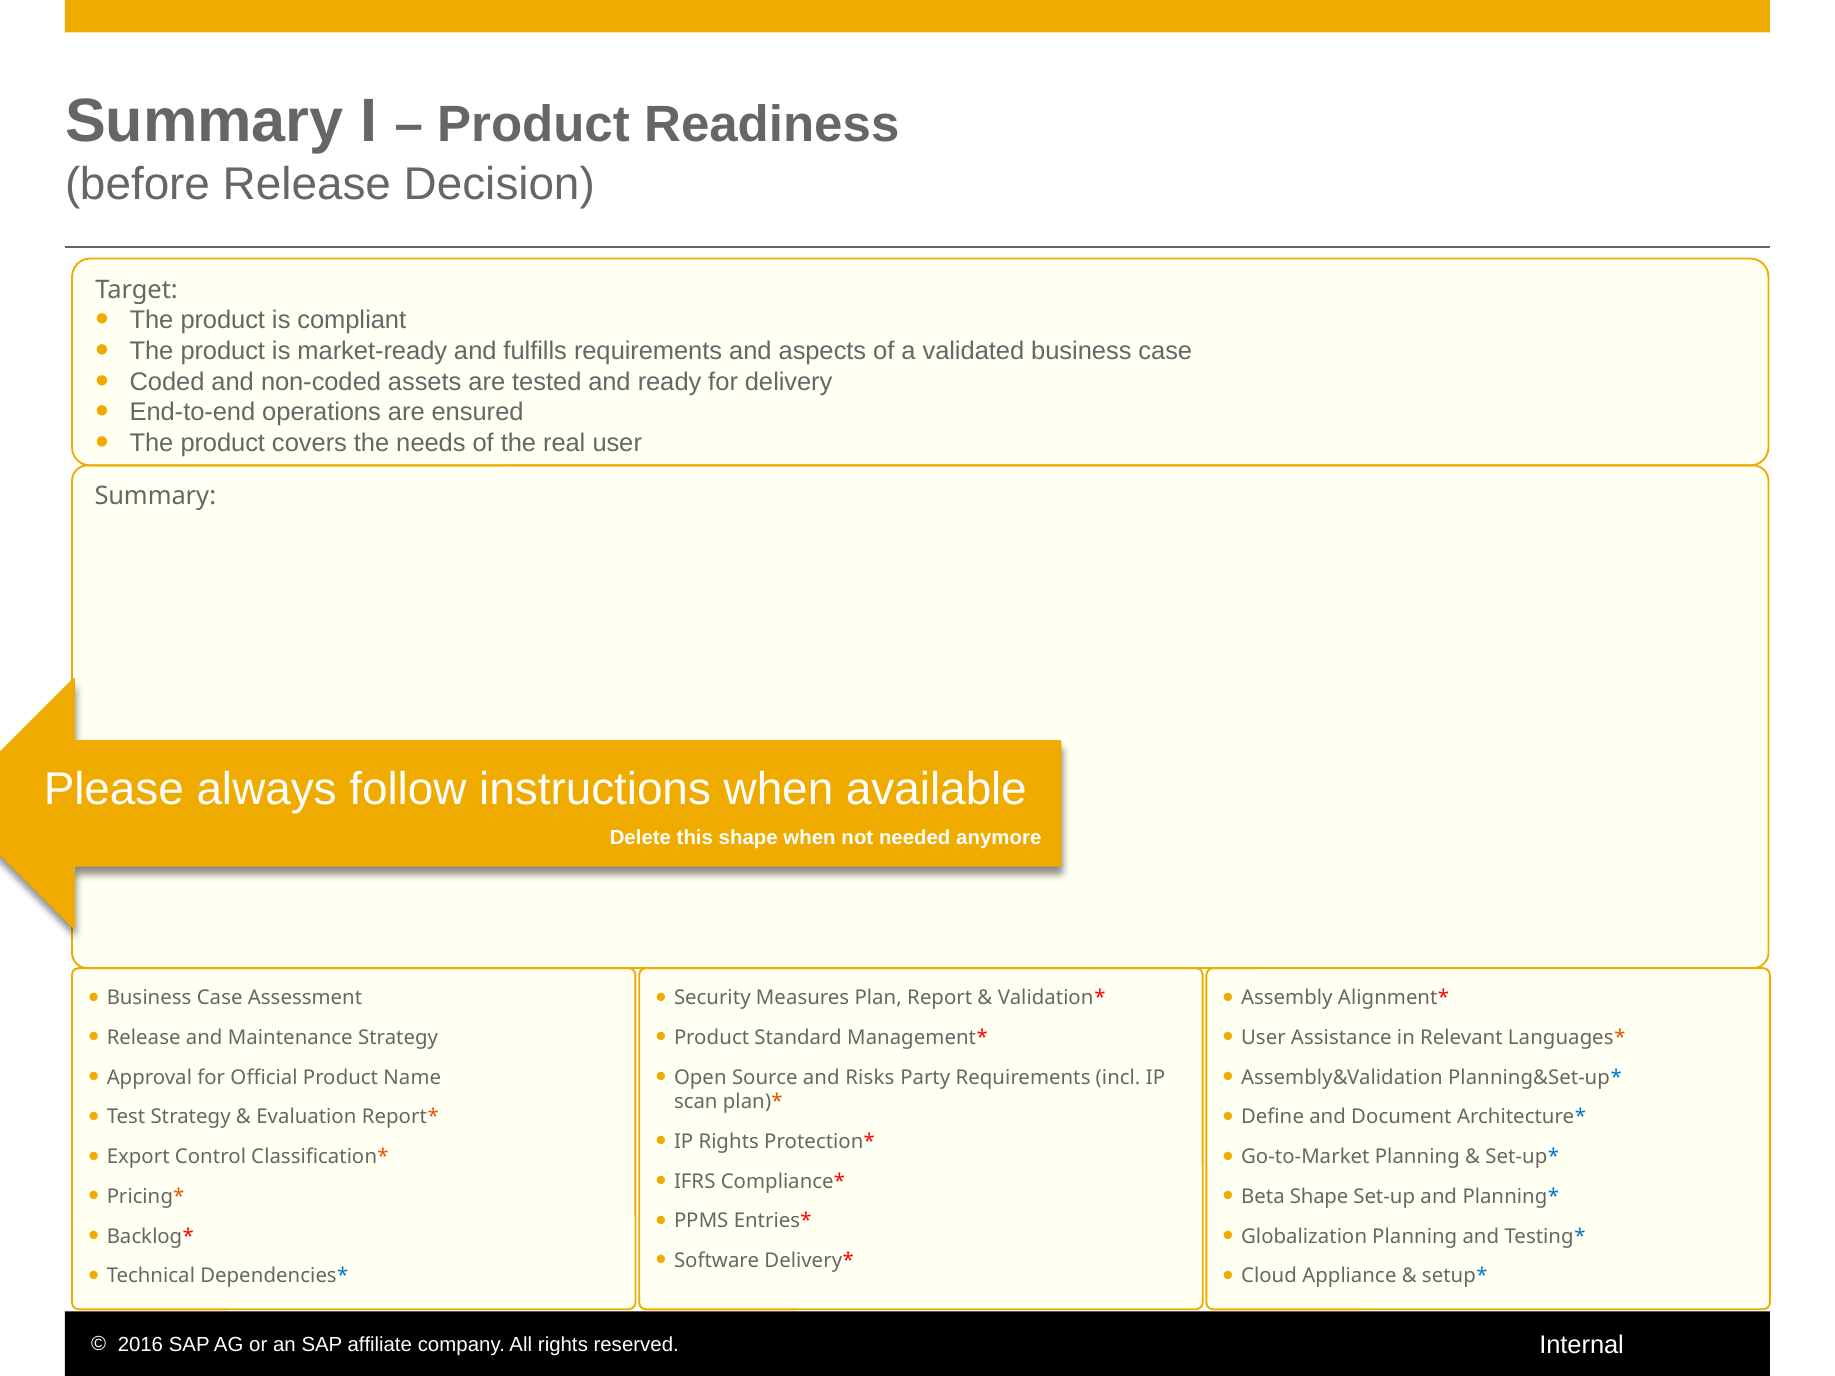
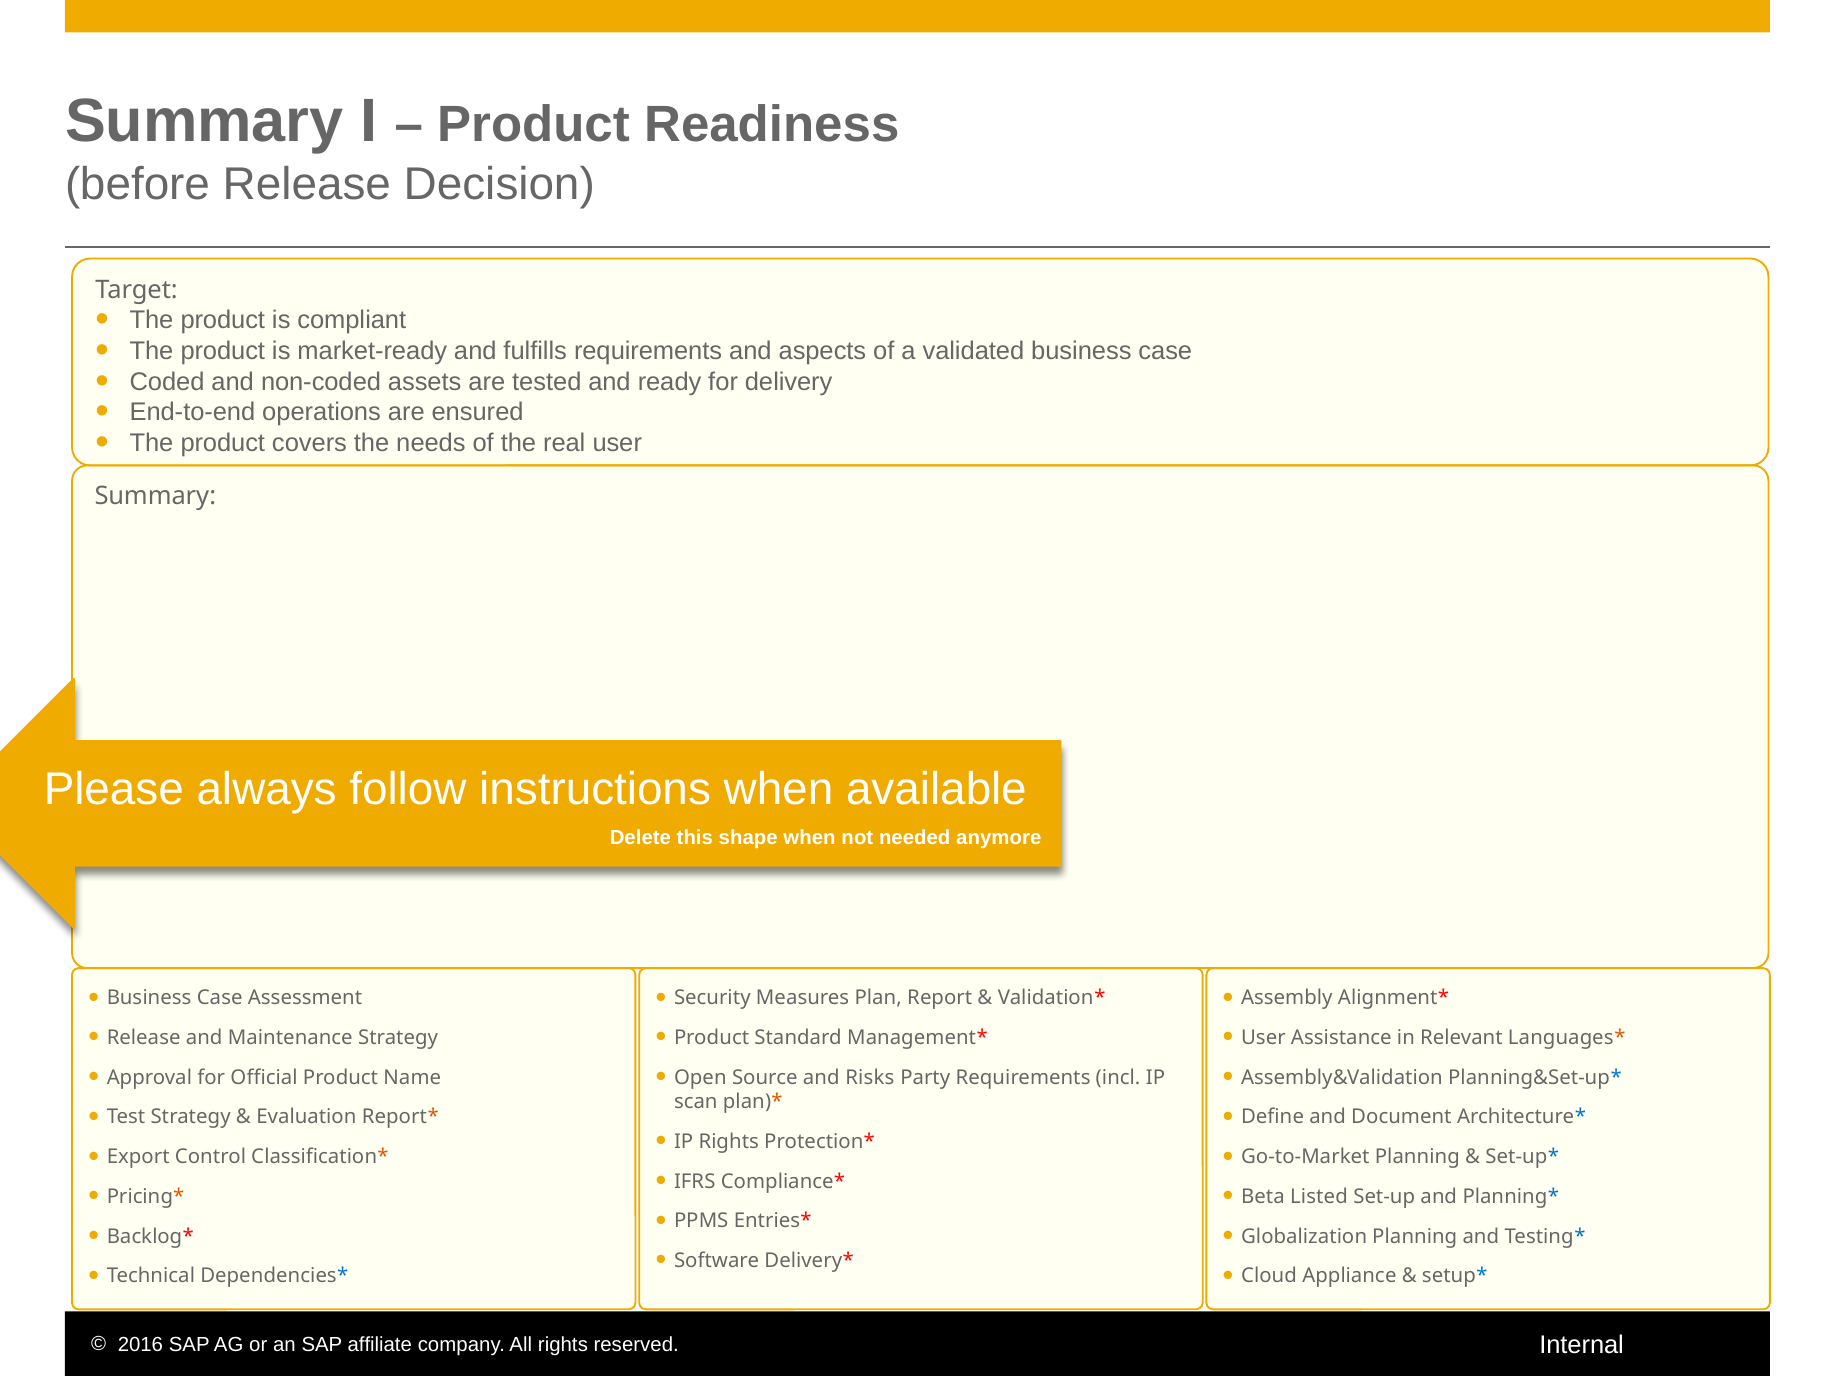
Beta Shape: Shape -> Listed (1319, 1197)
